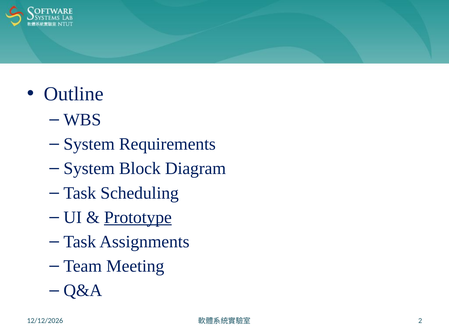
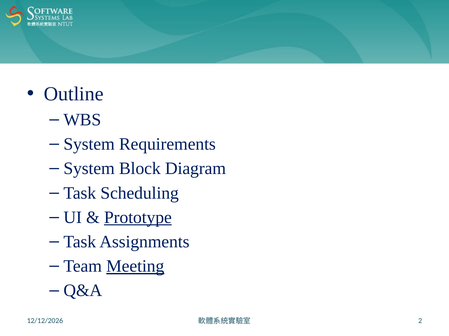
Meeting underline: none -> present (135, 267)
